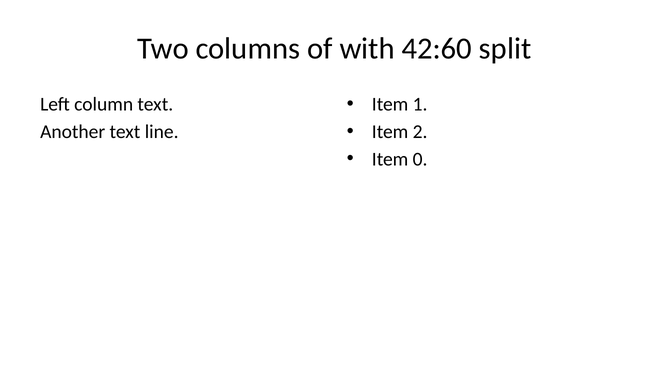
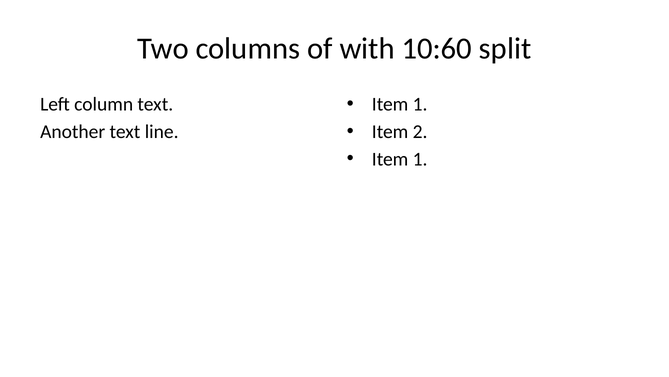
42:60: 42:60 -> 10:60 (437, 49)
0: 0 -> 1 (420, 159)
